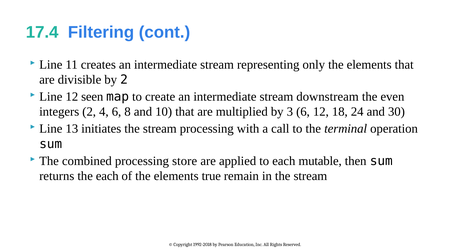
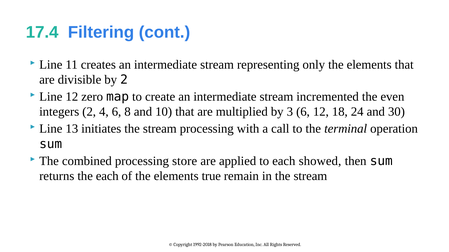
seen: seen -> zero (92, 97)
downstream: downstream -> incremented (328, 97)
mutable: mutable -> showed (320, 161)
